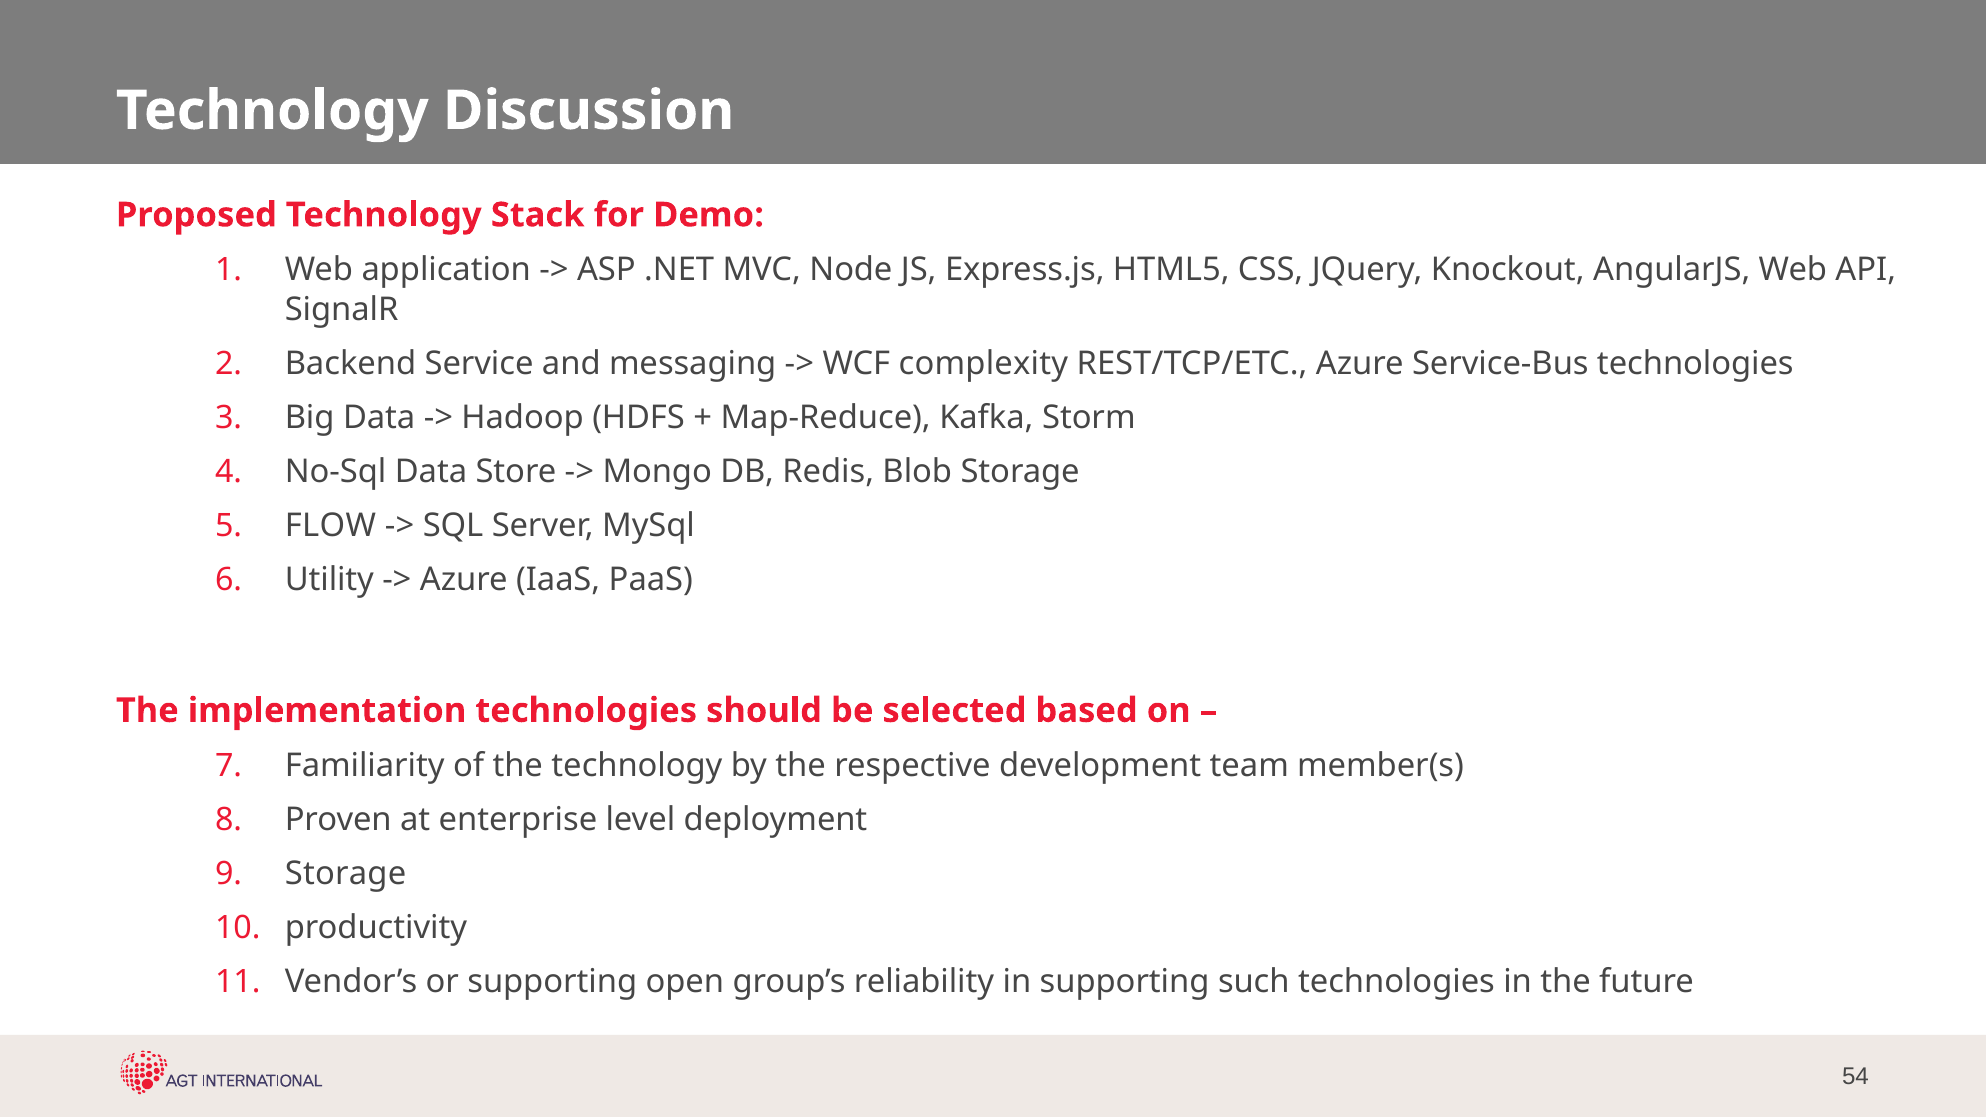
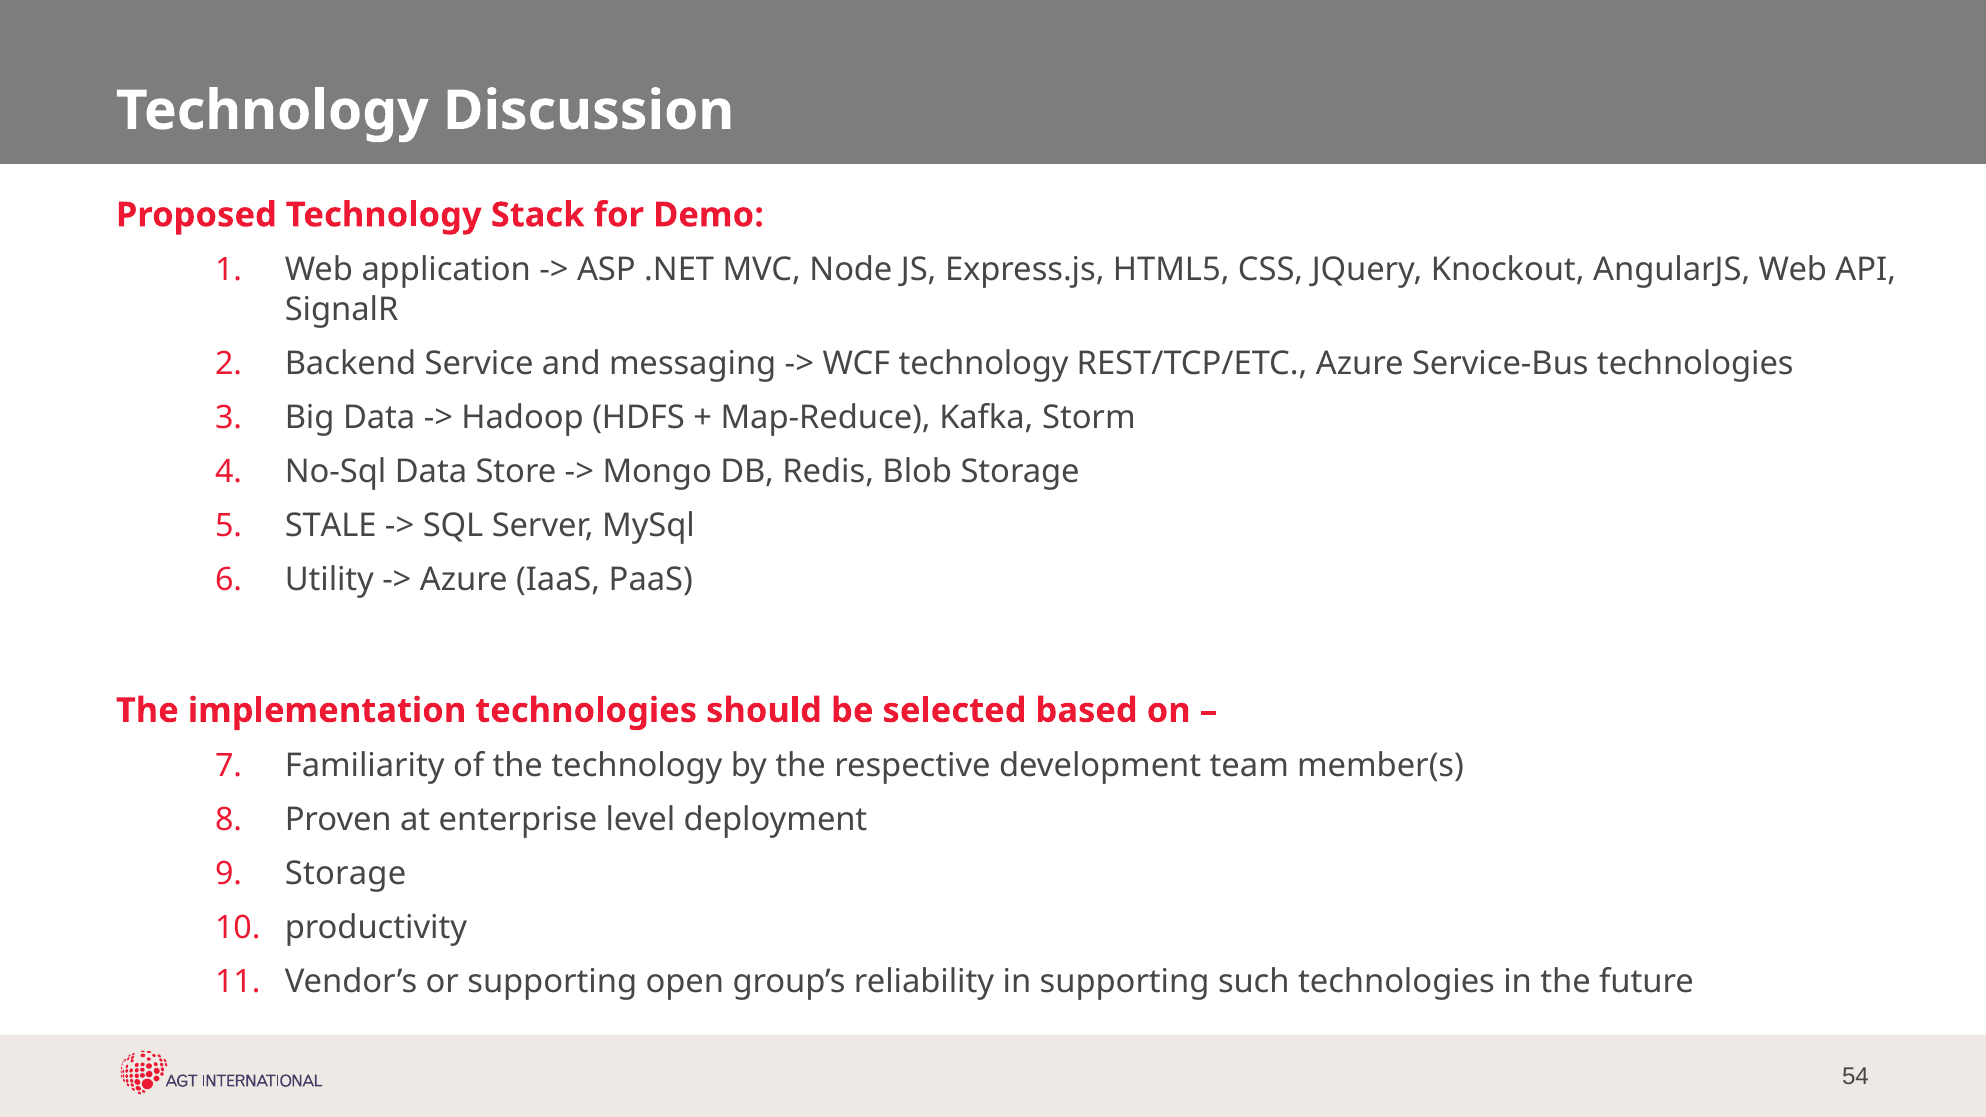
WCF complexity: complexity -> technology (984, 363)
FLOW: FLOW -> STALE (331, 525)
